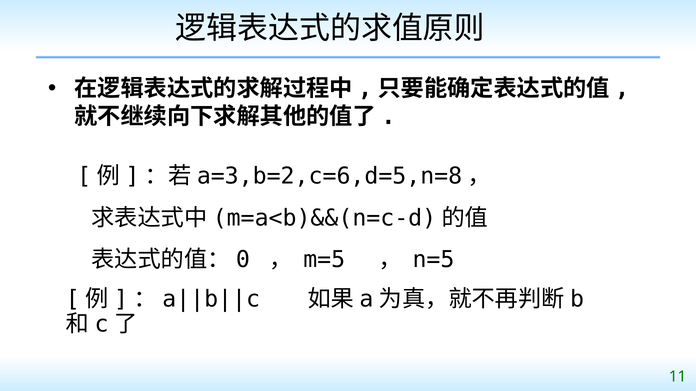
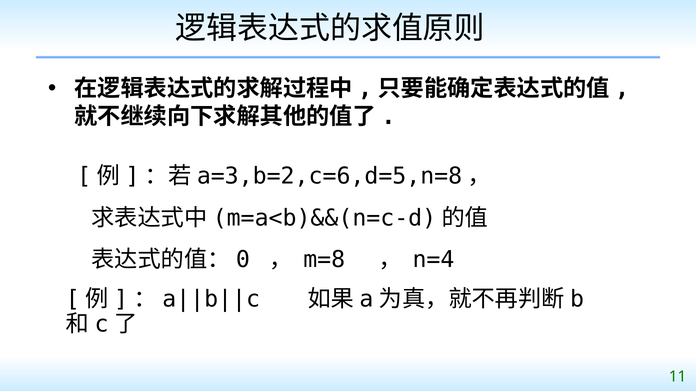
m=5: m=5 -> m=8 (324, 260)
n=5: n=5 -> n=4 (433, 260)
